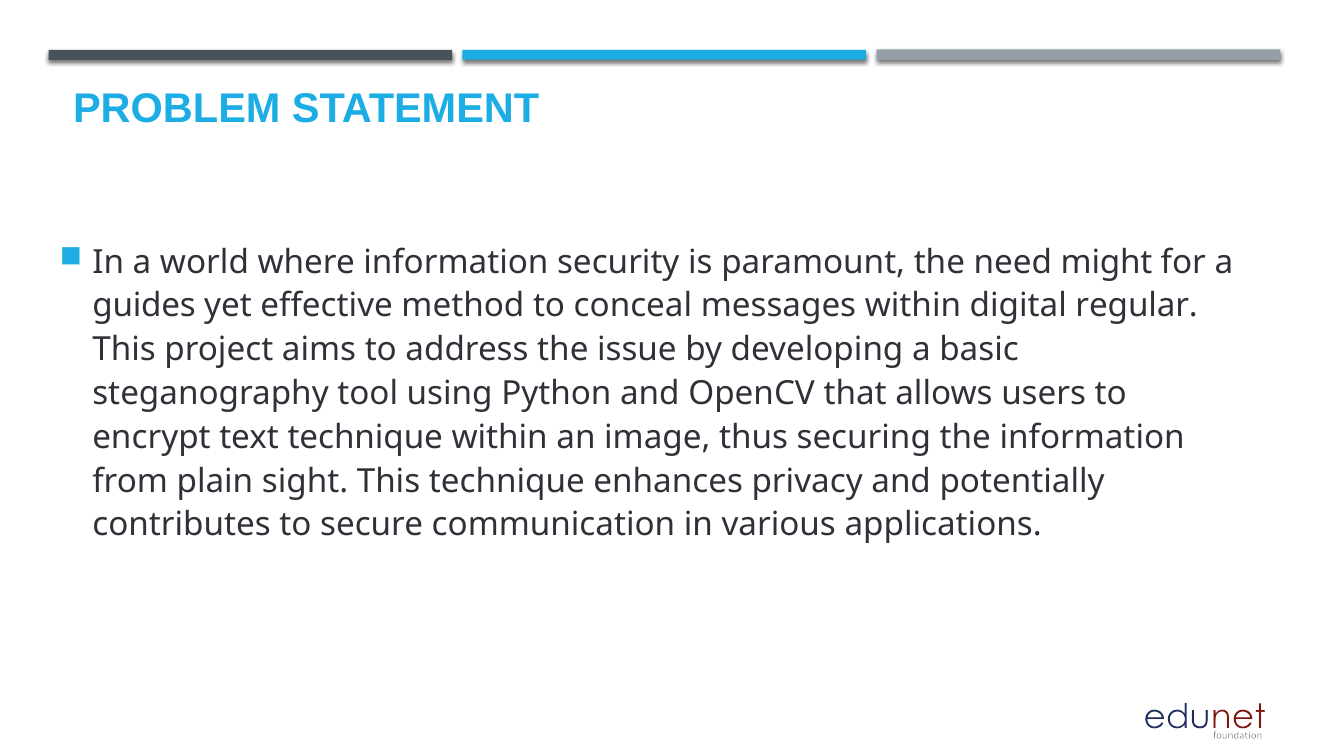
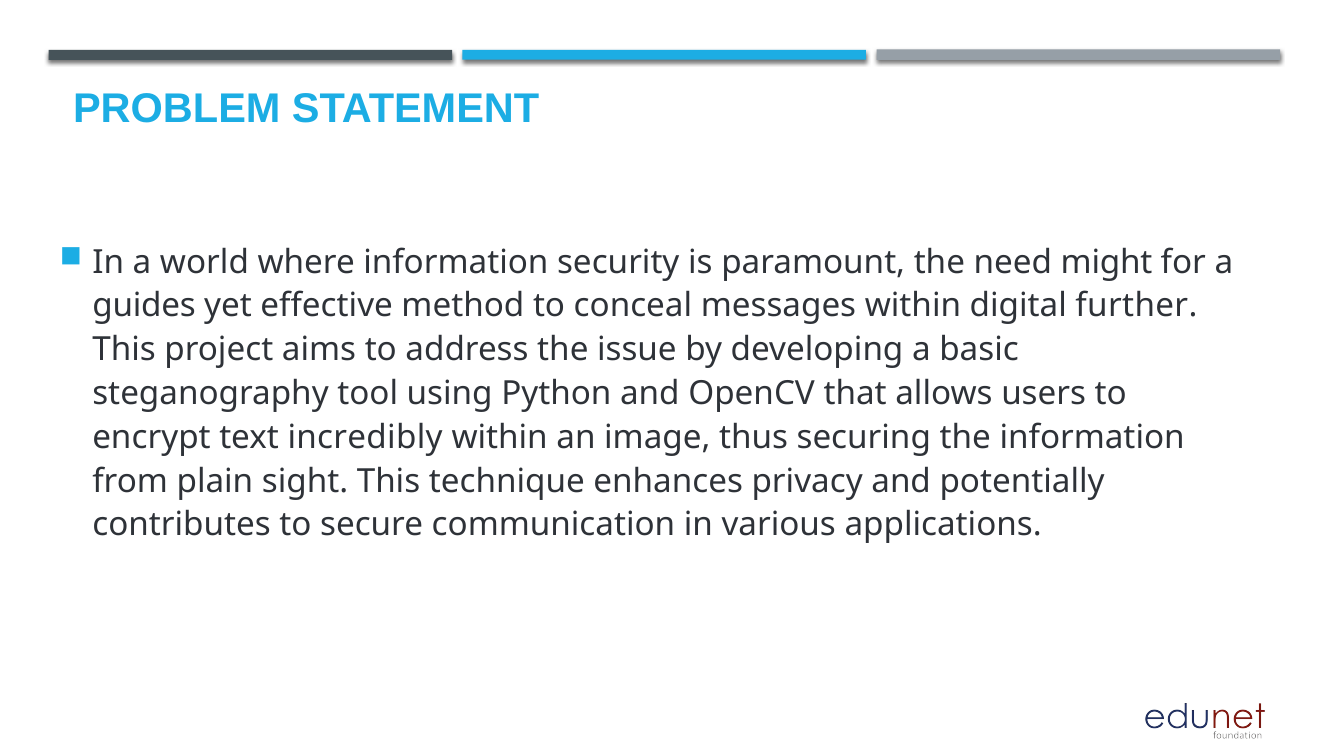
regular: regular -> further (1136, 306)
text technique: technique -> incredibly (365, 438)
